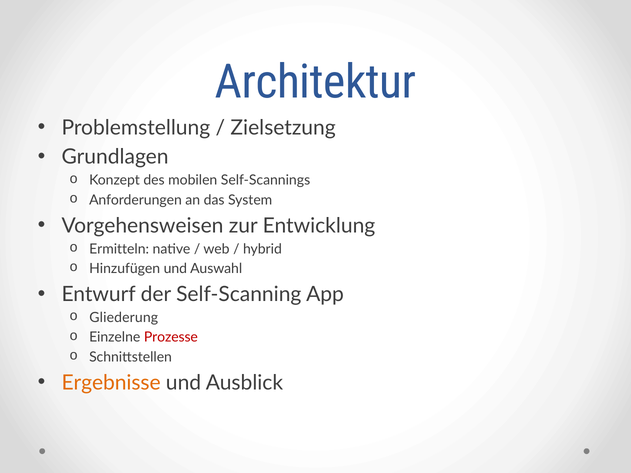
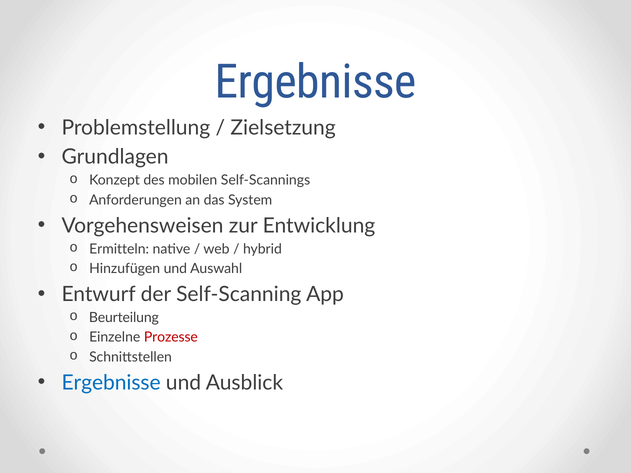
Architektur: Architektur -> Ergebnisse (316, 82)
Gliederung: Gliederung -> Beurteilung (124, 318)
Ergebnisse colour: orange -> blue (111, 383)
